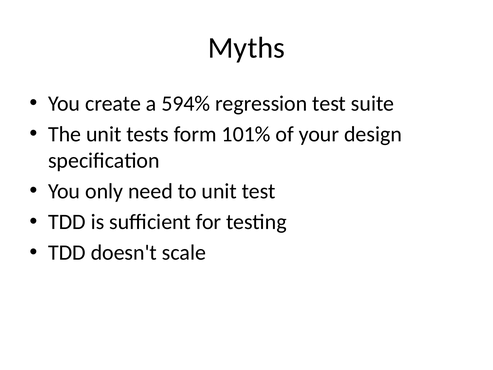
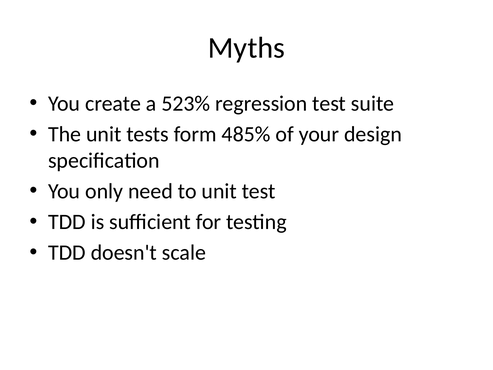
594%: 594% -> 523% (186, 103)
101%: 101% -> 485% (246, 134)
